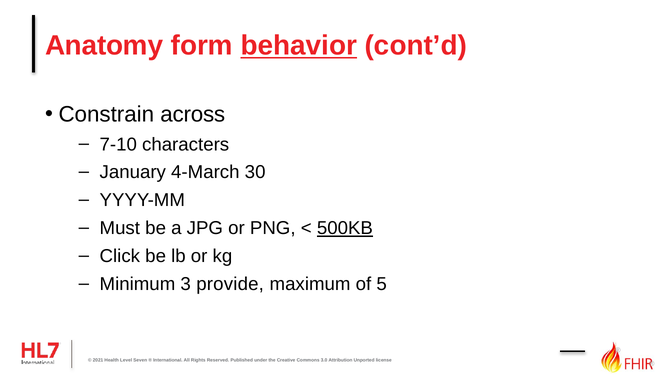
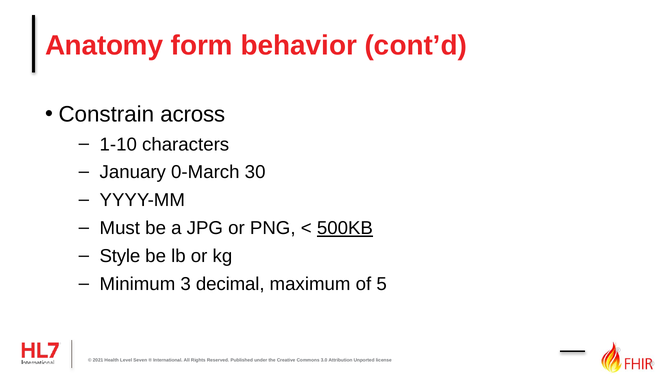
behavior underline: present -> none (299, 46)
7-10: 7-10 -> 1-10 (118, 145)
4-March: 4-March -> 0-March (205, 173)
Click: Click -> Style (120, 256)
provide: provide -> decimal (230, 284)
